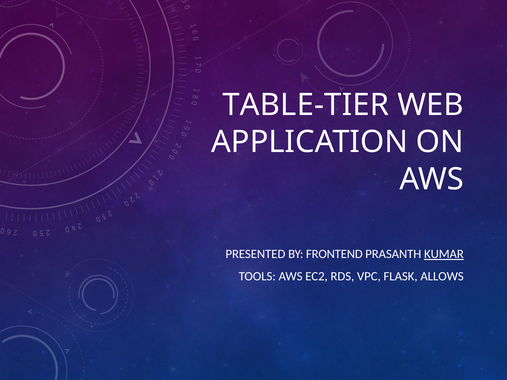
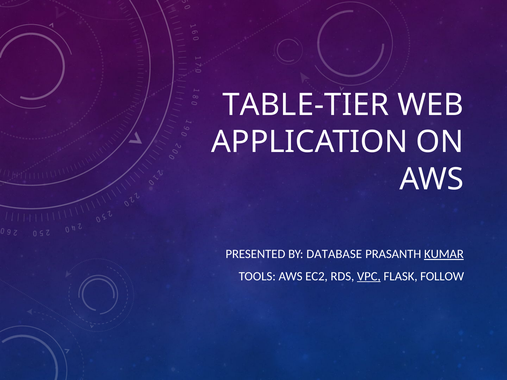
FRONTEND: FRONTEND -> DATABASE (334, 254)
VPC underline: none -> present (369, 276)
ALLOWS: ALLOWS -> FOLLOW (442, 276)
